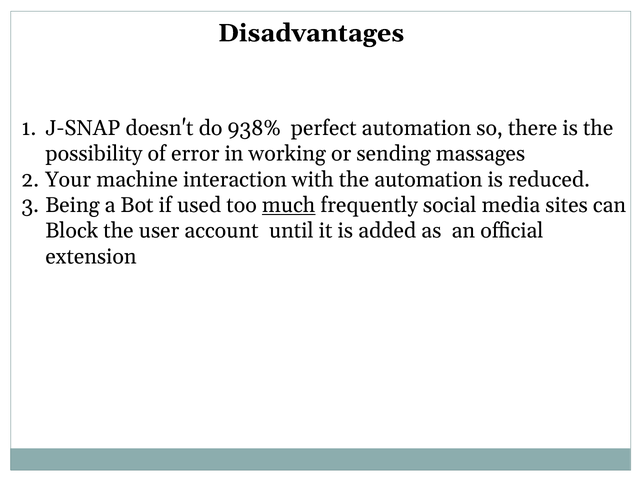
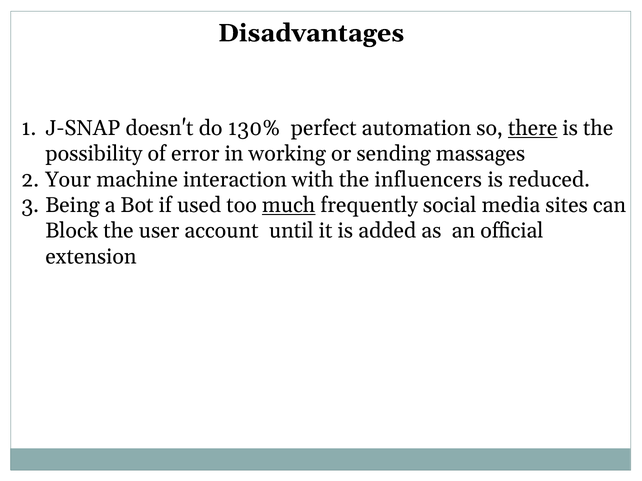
938%: 938% -> 130% (254, 128)
there underline: none -> present (533, 128)
the automation: automation -> influencers (428, 180)
